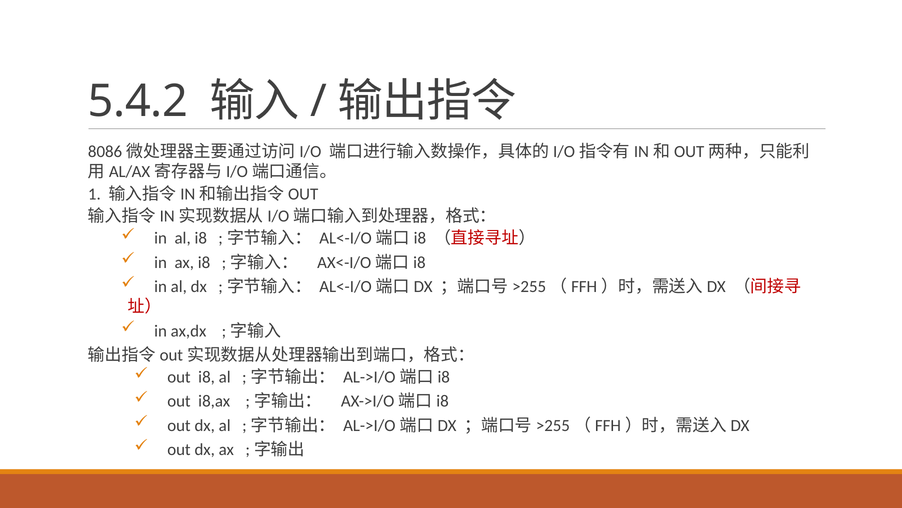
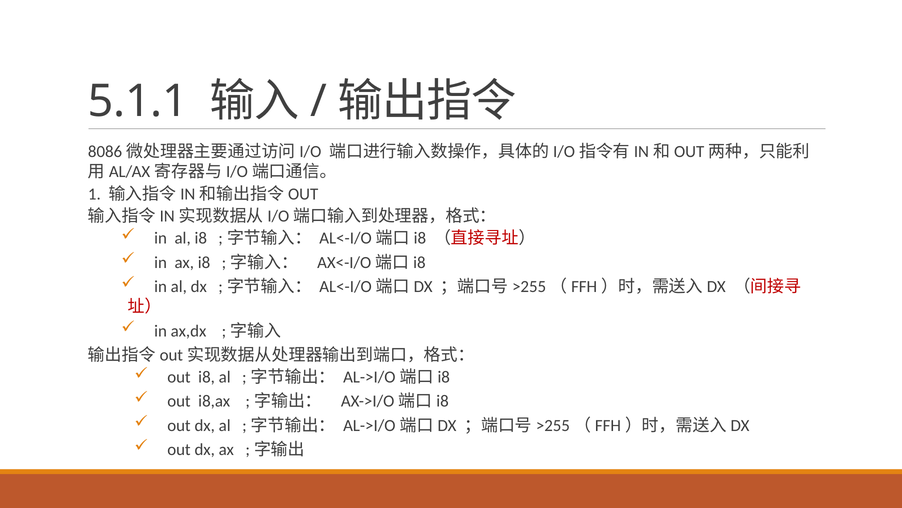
5.4.2: 5.4.2 -> 5.1.1 (138, 101)
